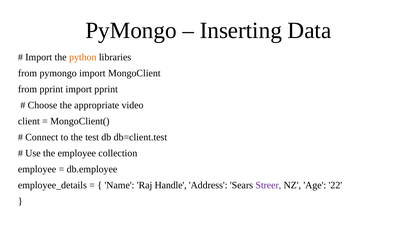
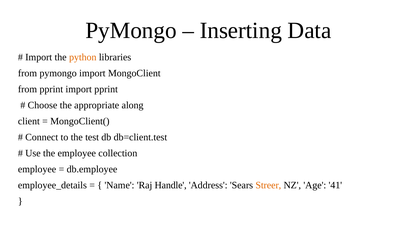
video: video -> along (133, 105)
Streer colour: purple -> orange (268, 185)
22: 22 -> 41 (335, 185)
